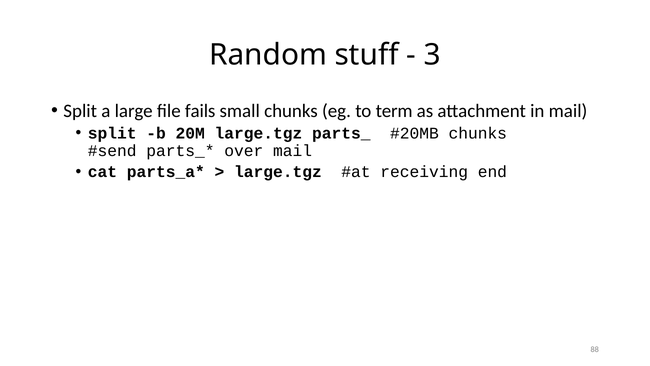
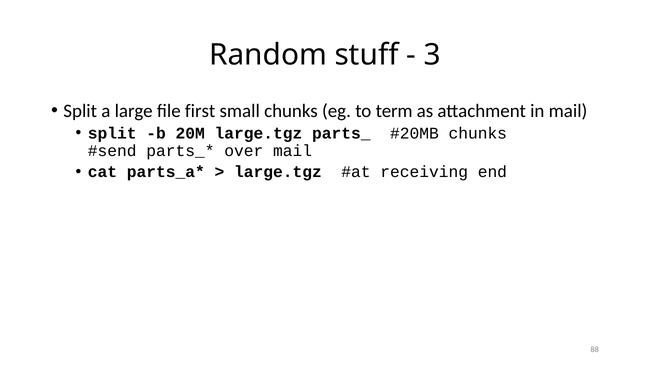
fails: fails -> first (200, 111)
